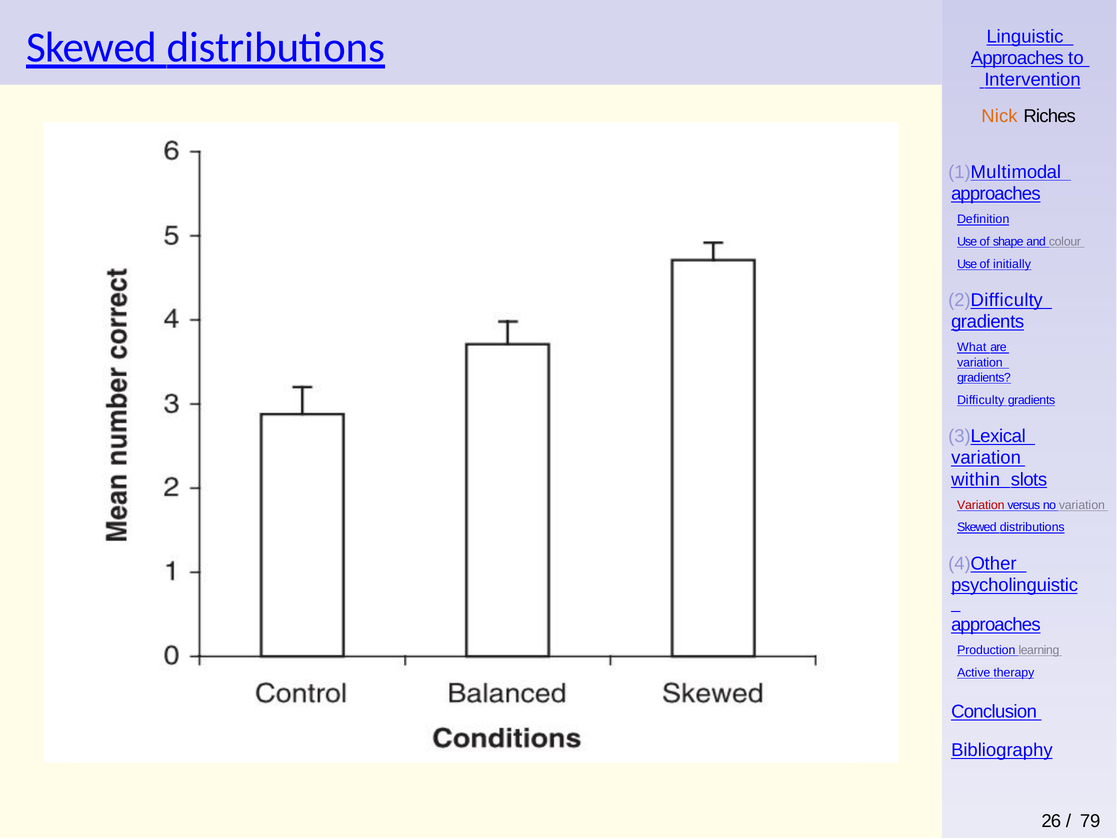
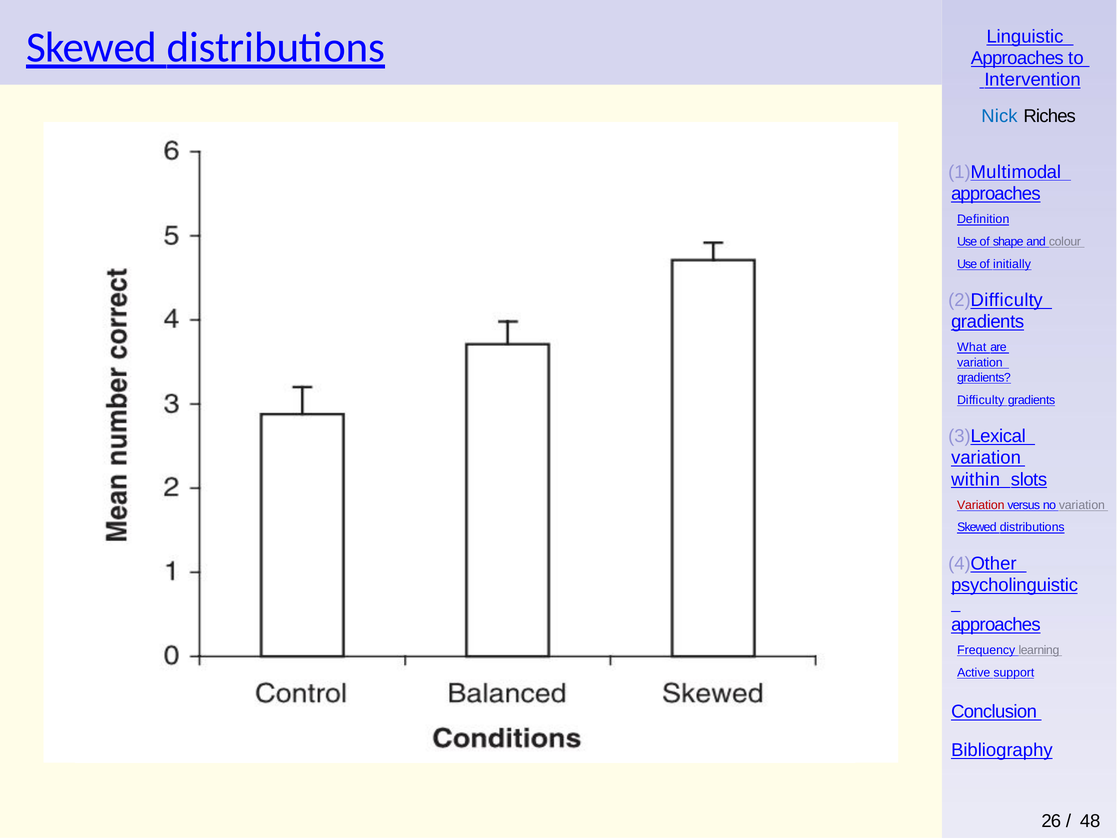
Nick colour: orange -> blue (999, 116)
Production: Production -> Frequency (986, 650)
therapy: therapy -> support (1014, 672)
79: 79 -> 48 (1090, 820)
